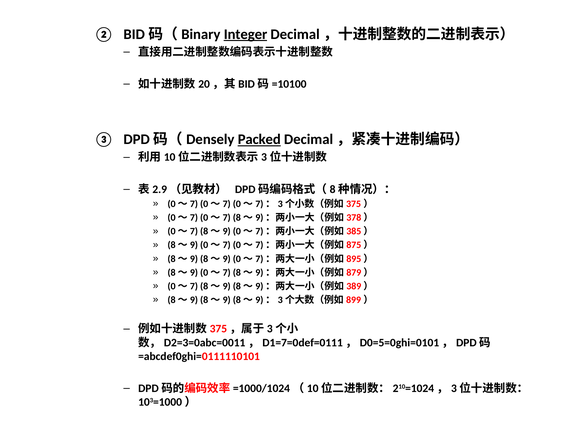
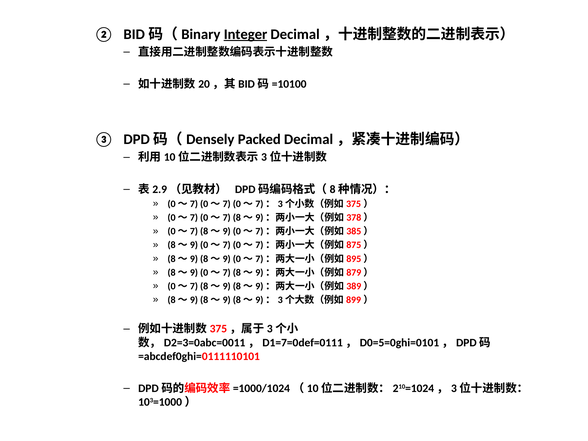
Packed underline: present -> none (259, 139)
